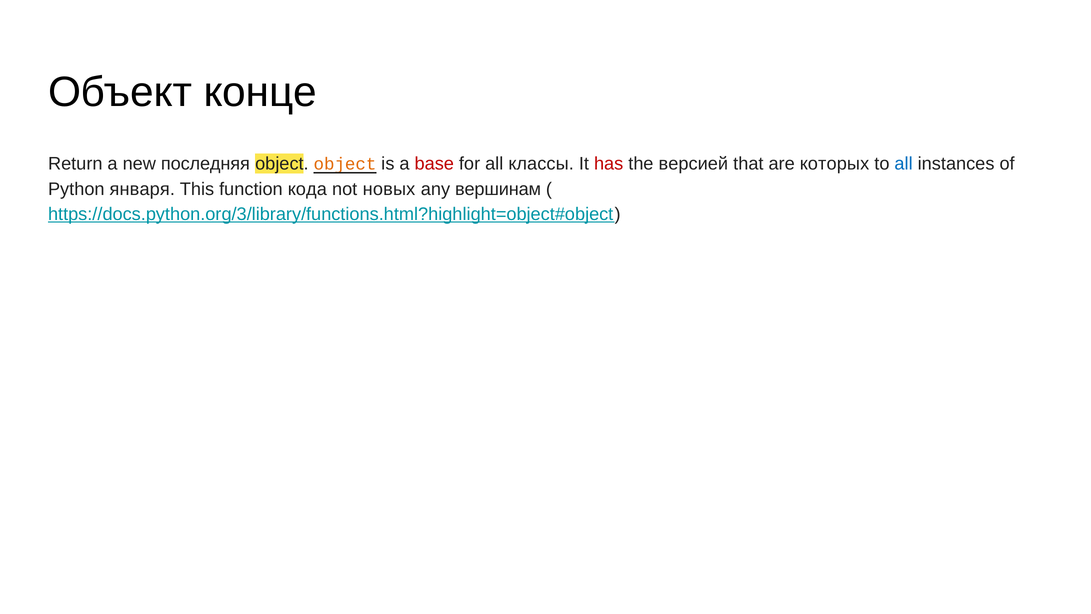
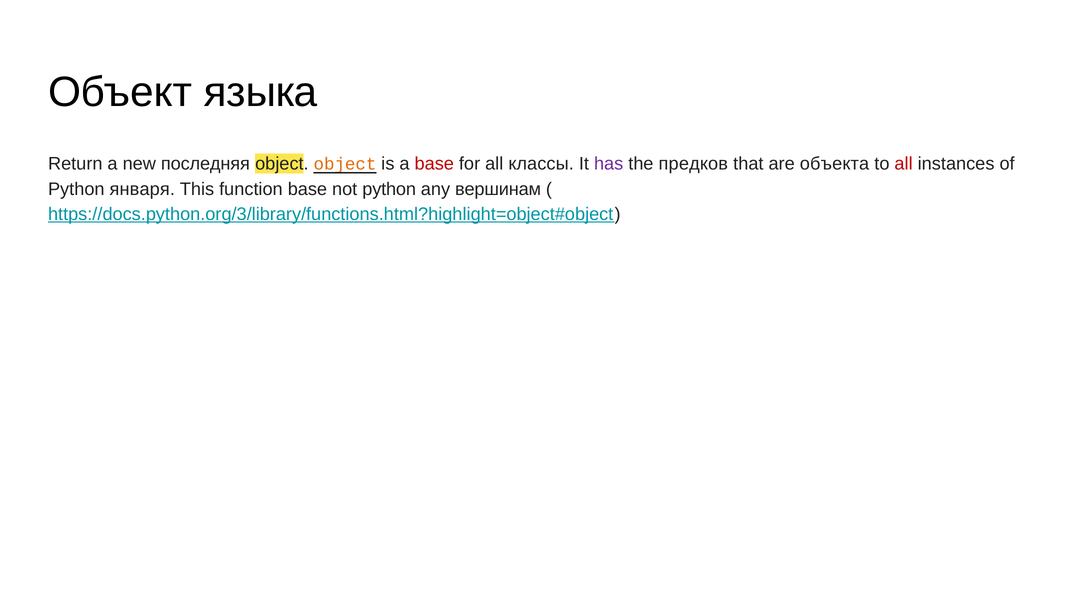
конце: конце -> языка (261, 92)
has colour: red -> purple (609, 164)
версией: версией -> предков (693, 164)
которых: которых -> объекта (834, 164)
all colour: blue -> red (904, 164)
function кода: кода -> base (307, 189)
not новых: новых -> python (389, 189)
